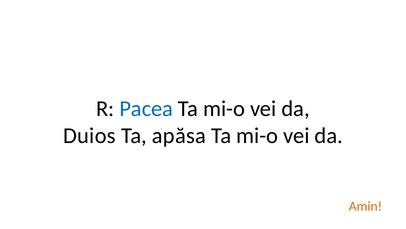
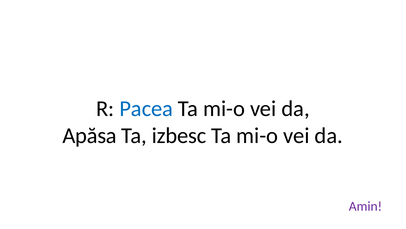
Duios: Duios -> Apăsa (90, 135)
apăsa: apăsa -> izbesc (179, 135)
Amin colour: orange -> purple (365, 206)
